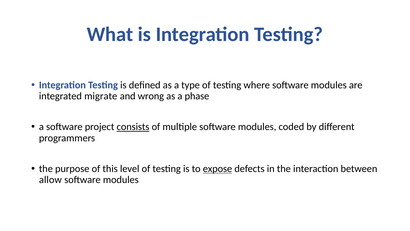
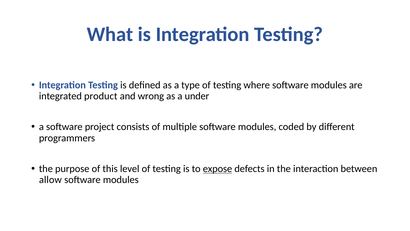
migrate: migrate -> product (101, 96)
phase: phase -> under (197, 96)
consists underline: present -> none (133, 127)
